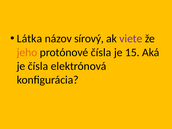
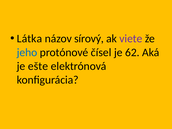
jeho colour: orange -> blue (27, 52)
protónové čísla: čísla -> čísel (101, 52)
15: 15 -> 62 (132, 52)
je čísla: čísla -> ešte (38, 66)
